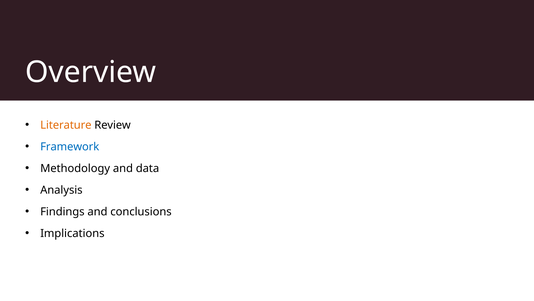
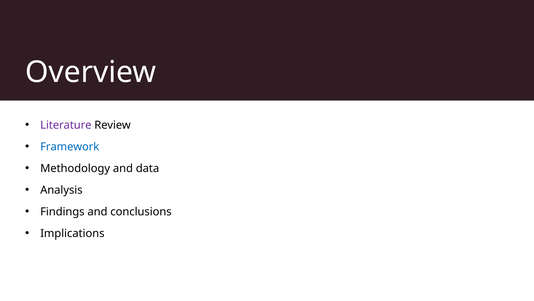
Literature colour: orange -> purple (66, 125)
